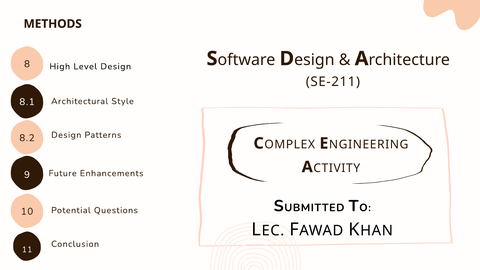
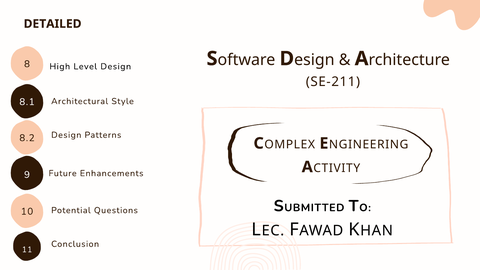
METHODS: METHODS -> DETAILED (53, 24)
